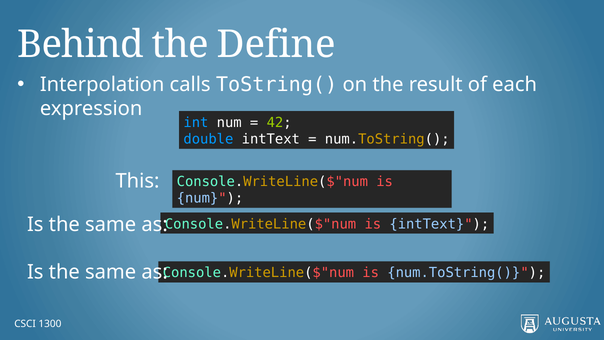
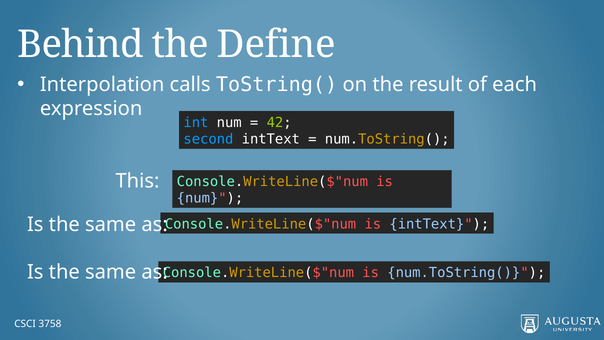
double: double -> second (208, 139)
1300: 1300 -> 3758 (50, 324)
